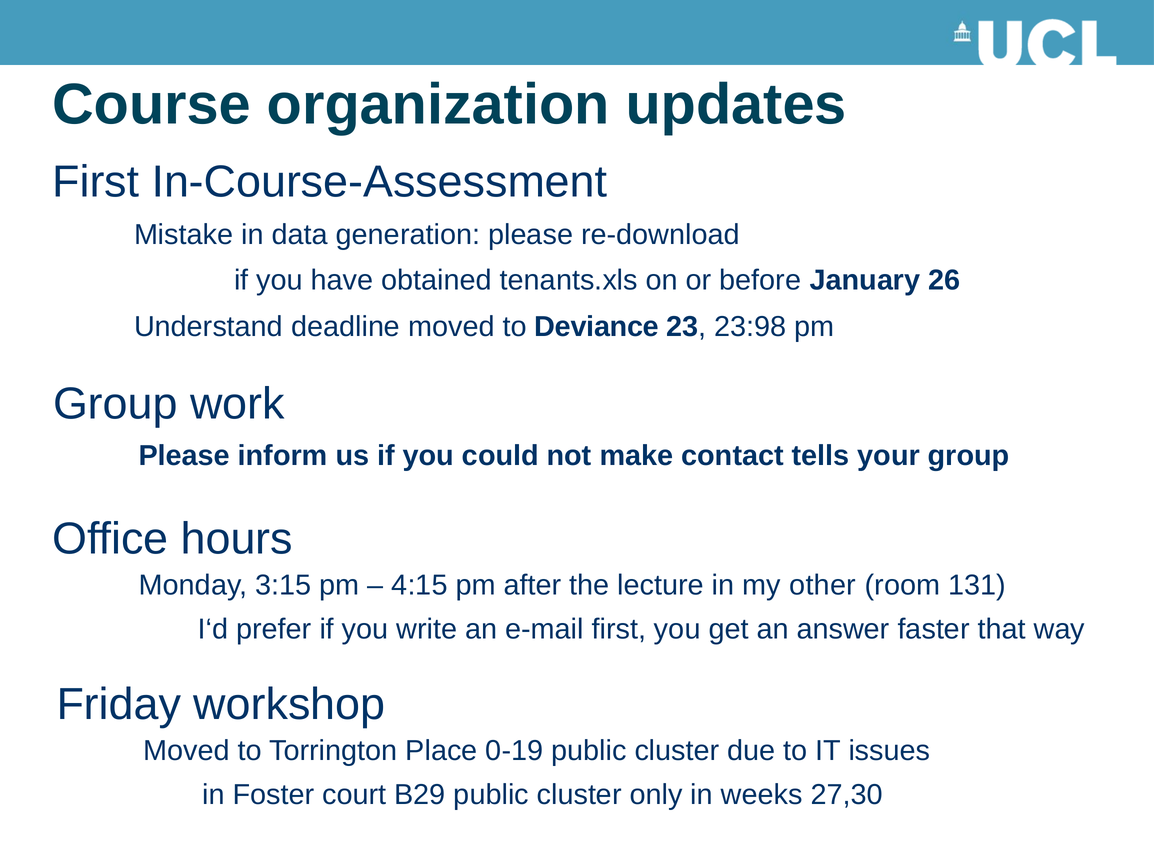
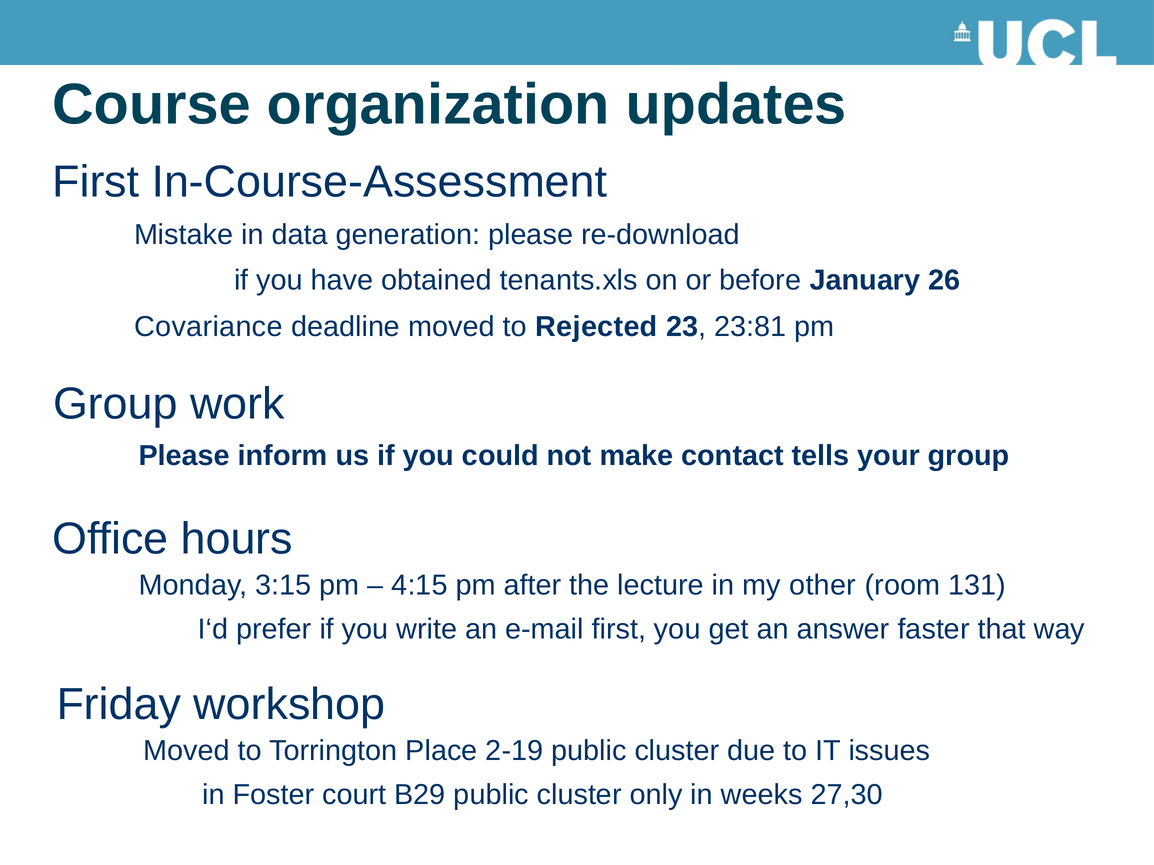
Understand: Understand -> Covariance (208, 327)
Deviance: Deviance -> Rejected (596, 327)
23:98: 23:98 -> 23:81 (750, 327)
0-19: 0-19 -> 2-19 (514, 751)
